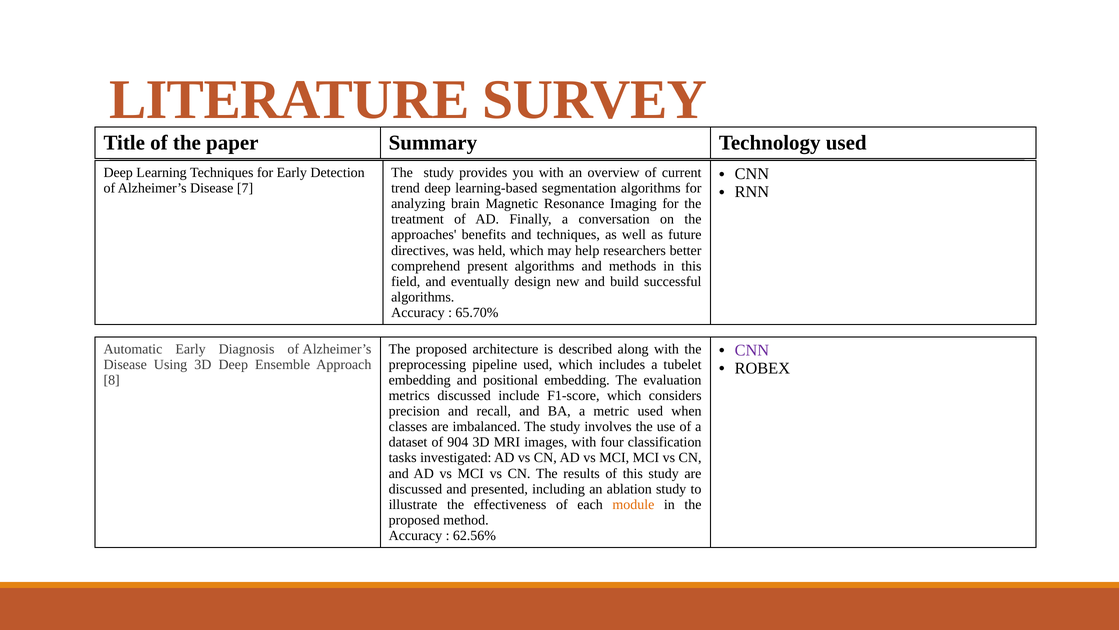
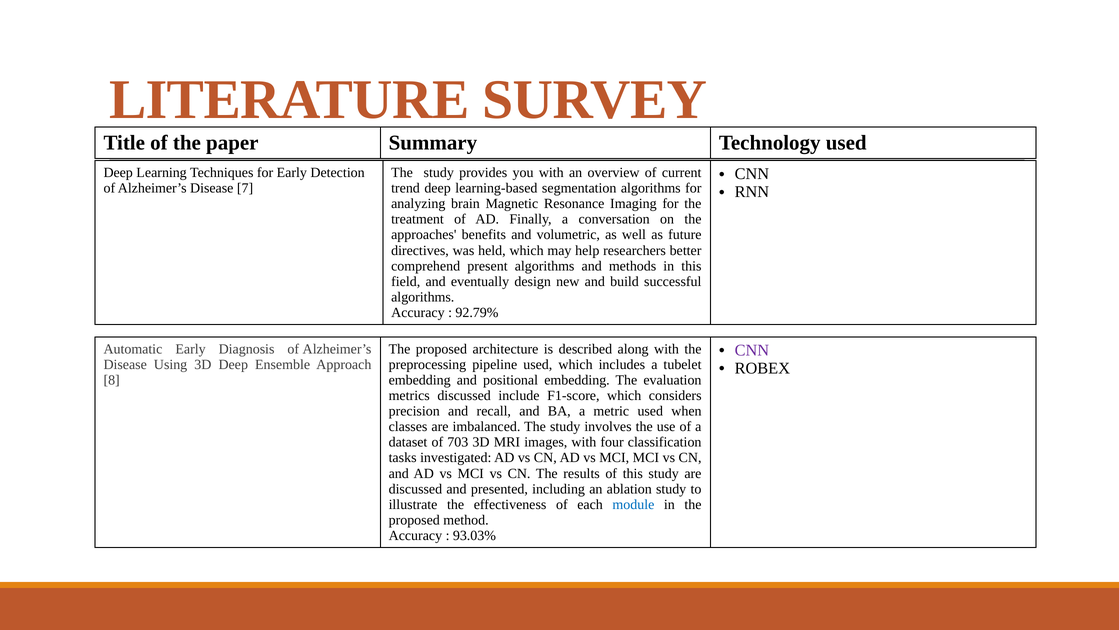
and techniques: techniques -> volumetric (568, 235)
65.70%: 65.70% -> 92.79% (477, 312)
904: 904 -> 703 (458, 442)
module colour: orange -> blue (633, 504)
62.56%: 62.56% -> 93.03% (474, 535)
